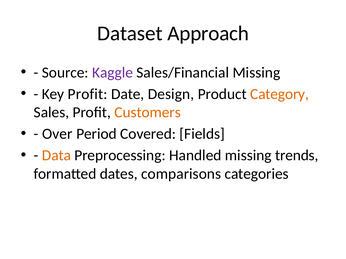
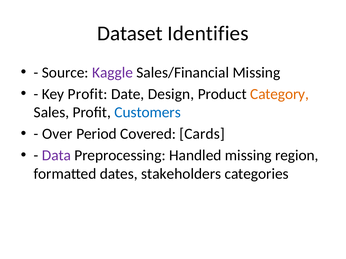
Approach: Approach -> Identifies (208, 33)
Customers colour: orange -> blue (148, 113)
Fields: Fields -> Cards (202, 134)
Data colour: orange -> purple (56, 156)
trends: trends -> region (297, 156)
comparisons: comparisons -> stakeholders (181, 174)
